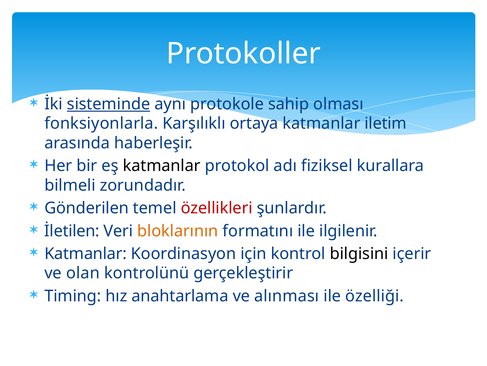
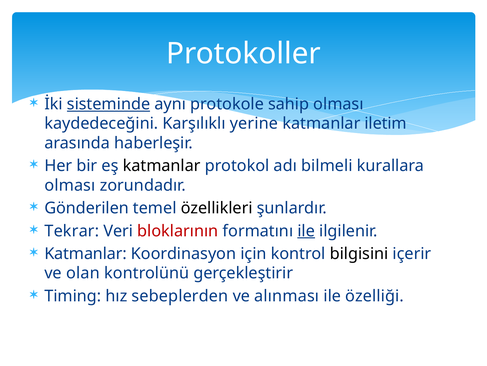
fonksiyonlarla: fonksiyonlarla -> kaydedeceğini (101, 123)
ortaya: ortaya -> yerine (254, 123)
fiziksel: fiziksel -> bilmeli (327, 166)
bilmeli: bilmeli -> olması (70, 185)
özellikleri colour: red -> black (217, 208)
İletilen: İletilen -> Tekrar (72, 230)
bloklarının colour: orange -> red (178, 230)
ile underline: none -> present (306, 230)
anahtarlama: anahtarlama -> sebeplerden (180, 295)
